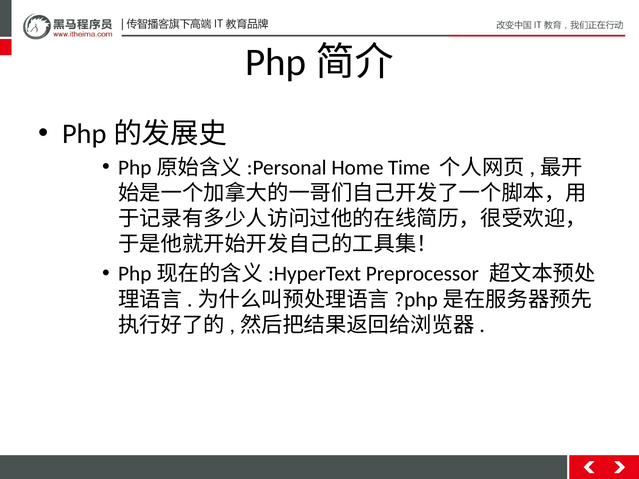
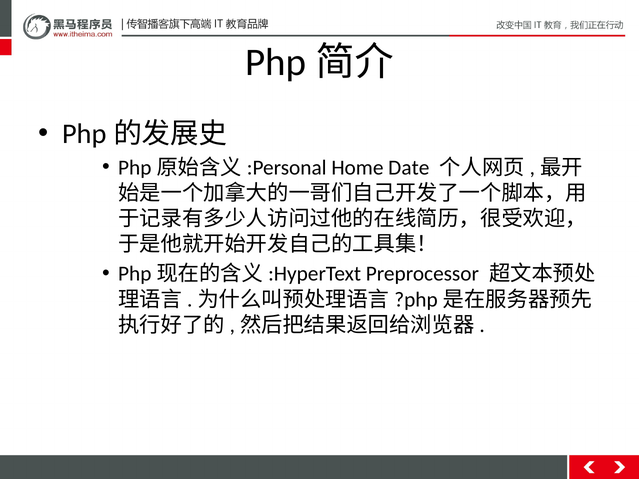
Time: Time -> Date (409, 168)
